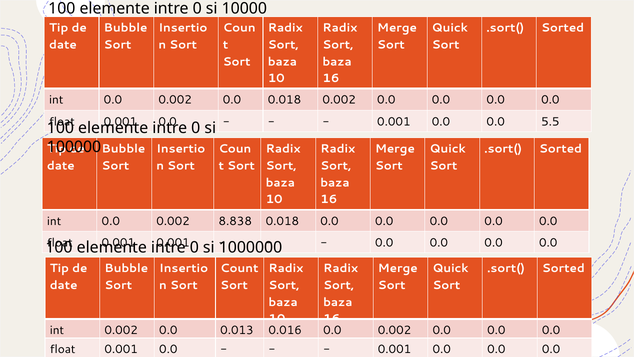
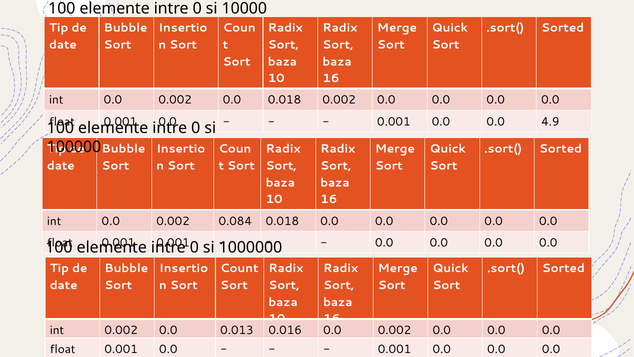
5.5: 5.5 -> 4.9 (550, 122)
8.838: 8.838 -> 0.084 (235, 221)
